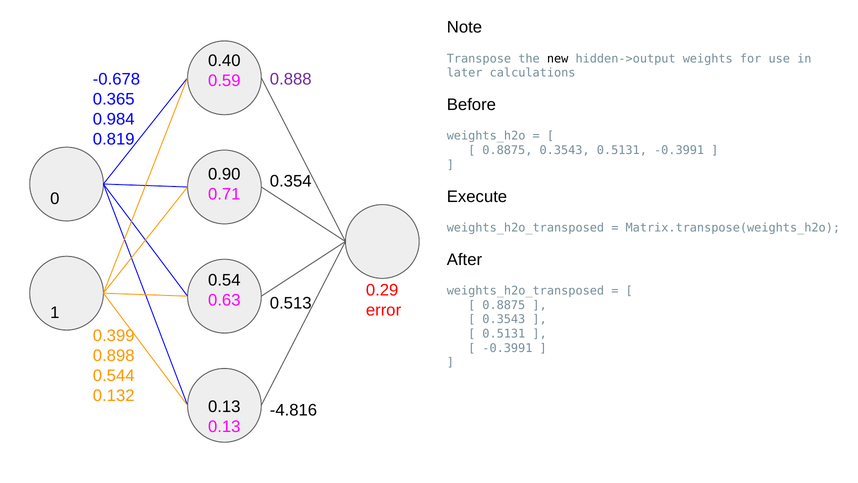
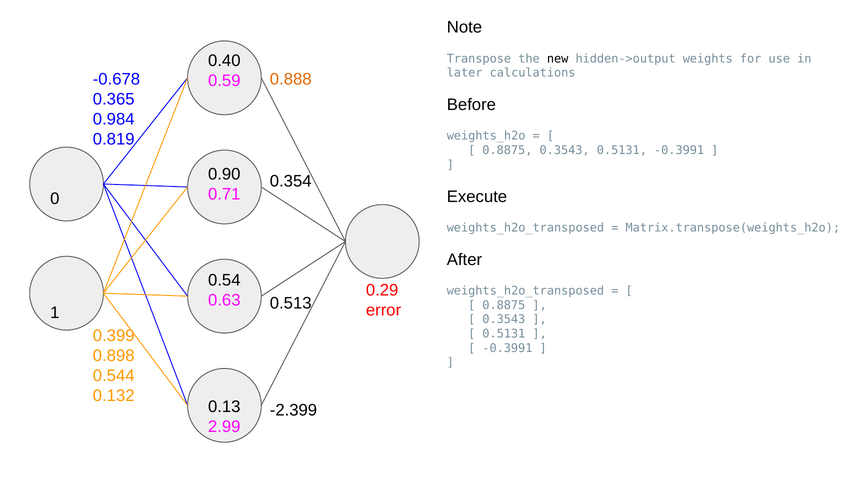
0.888 colour: purple -> orange (291, 79)
-4.816: -4.816 -> -2.399 (293, 410)
0.13: 0.13 -> 2.99 (224, 426)
